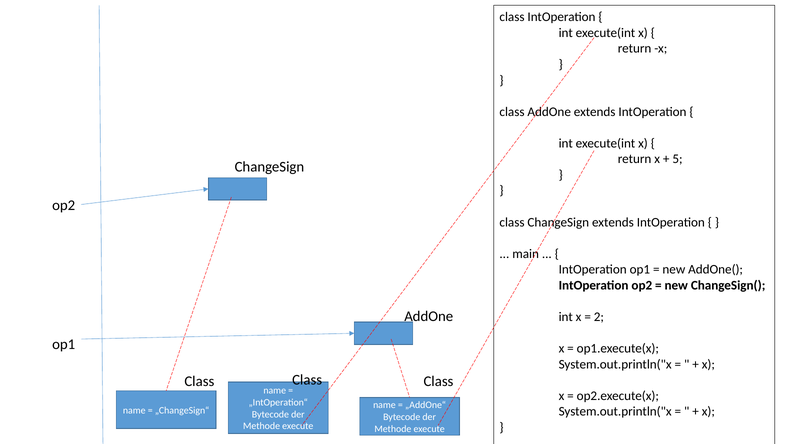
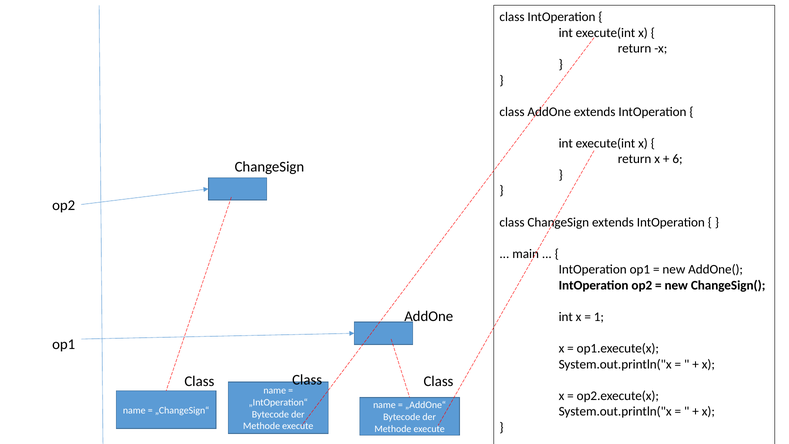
5: 5 -> 6 (677, 159)
2: 2 -> 1 (599, 317)
